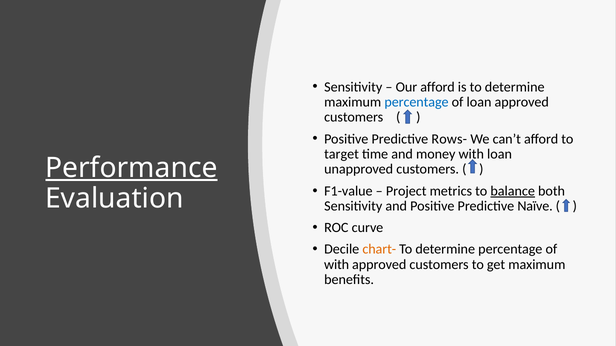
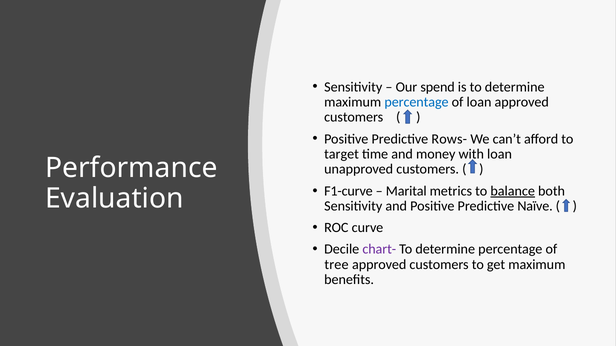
Our afford: afford -> spend (438, 87)
Performance underline: present -> none (131, 168)
F1-value: F1-value -> F1-curve (348, 191)
Project: Project -> Marital (406, 191)
chart- colour: orange -> purple (379, 250)
with: with -> tree (336, 265)
